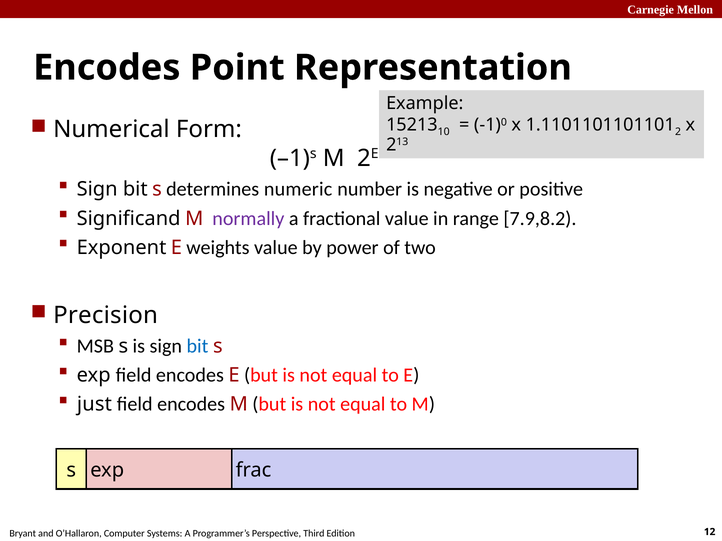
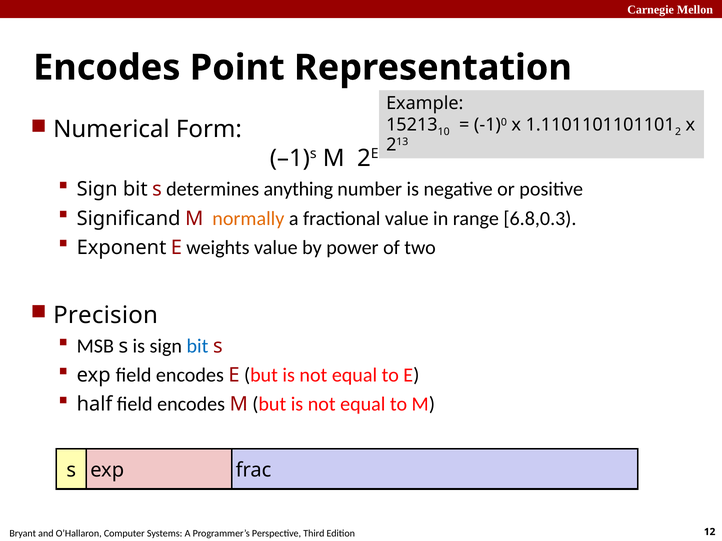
numeric: numeric -> anything (298, 190)
normally colour: purple -> orange (248, 219)
7.9,8.2: 7.9,8.2 -> 6.8,0.3 (540, 219)
just: just -> half (95, 405)
